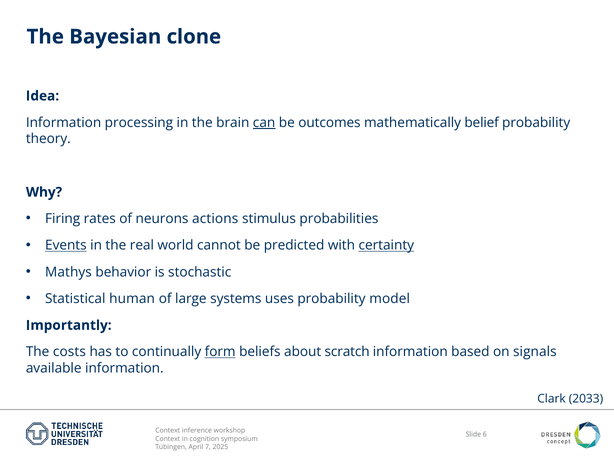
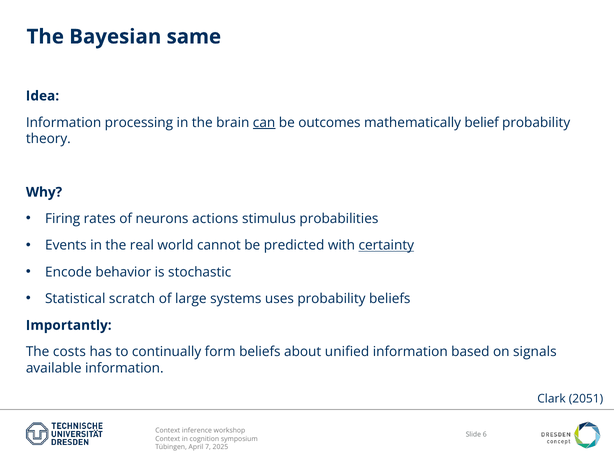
clone: clone -> same (194, 37)
Events underline: present -> none (66, 245)
Mathys: Mathys -> Encode (68, 272)
human: human -> scratch (132, 298)
probability model: model -> beliefs (390, 298)
form underline: present -> none (220, 351)
scratch: scratch -> unified (347, 351)
2033: 2033 -> 2051 (586, 398)
